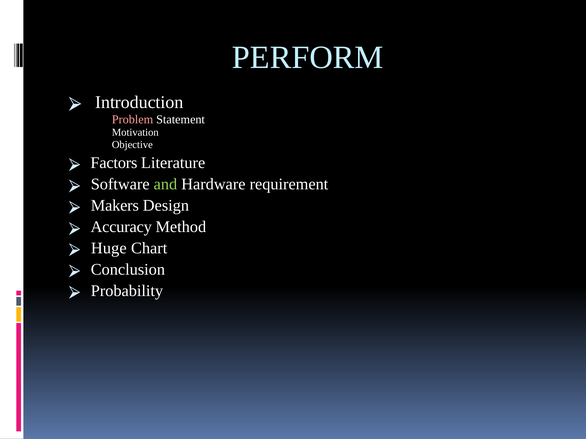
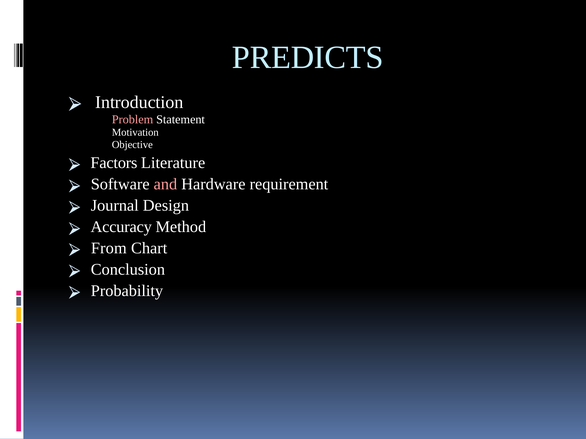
PERFORM: PERFORM -> PREDICTS (308, 58)
and colour: light green -> pink (165, 184)
Makers: Makers -> Journal (115, 206)
Huge: Huge -> From (109, 248)
